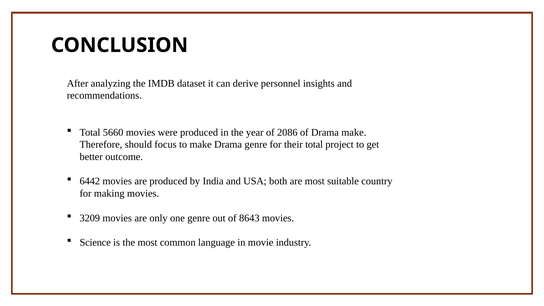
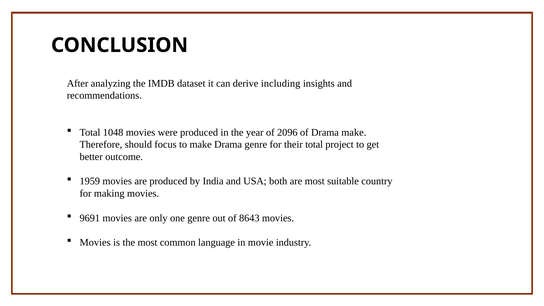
personnel: personnel -> including (281, 83)
5660: 5660 -> 1048 (113, 132)
2086: 2086 -> 2096 (287, 132)
6442: 6442 -> 1959 (90, 181)
3209: 3209 -> 9691 (90, 218)
Science: Science -> Movies (95, 242)
